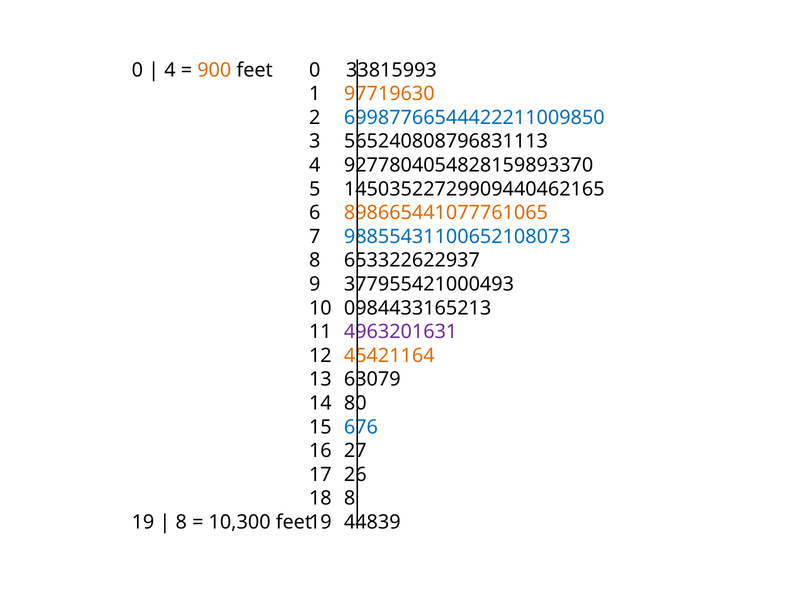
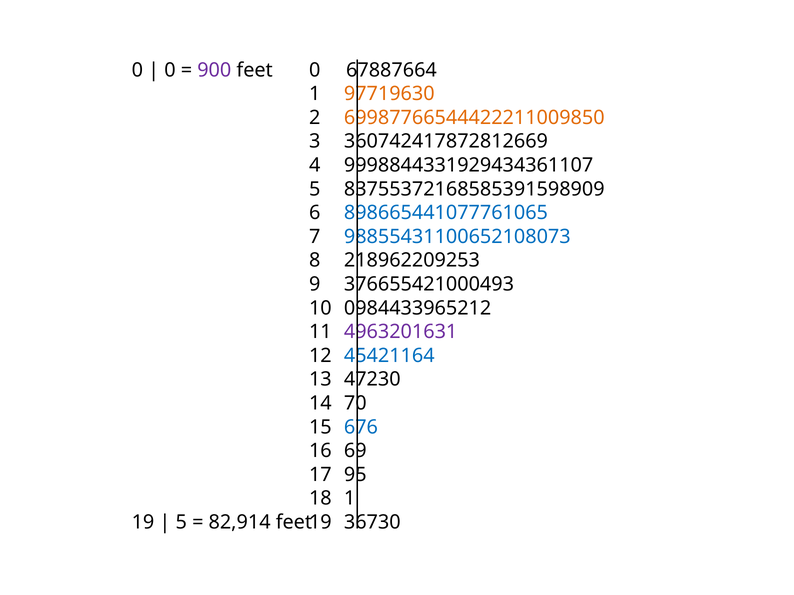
4: 4 -> 0 (170, 70)
900 colour: orange -> purple (214, 70)
33815993: 33815993 -> 67887664 (391, 70)
69987766544422211009850 colour: blue -> orange (474, 118)
565240808796831113: 565240808796831113 -> 360742417872812669 (446, 142)
9277804054828159893370: 9277804054828159893370 -> 9998844331929434361107 (469, 165)
14503522729909440462165: 14503522729909440462165 -> 83755372168585391598909 (474, 189)
898665441077761065 colour: orange -> blue (446, 213)
653322622937: 653322622937 -> 218962209253 (412, 261)
377955421000493: 377955421000493 -> 376655421000493 (429, 284)
0984433165213: 0984433165213 -> 0984433965212 (418, 308)
45421164 colour: orange -> blue (389, 356)
63079: 63079 -> 47230 (372, 380)
80: 80 -> 70 (355, 404)
27: 27 -> 69 (355, 451)
26: 26 -> 95 (355, 475)
8: 8 -> 1 (350, 499)
8: 8 -> 5 (181, 523)
10,300: 10,300 -> 82,914 (240, 523)
44839: 44839 -> 36730 (372, 523)
